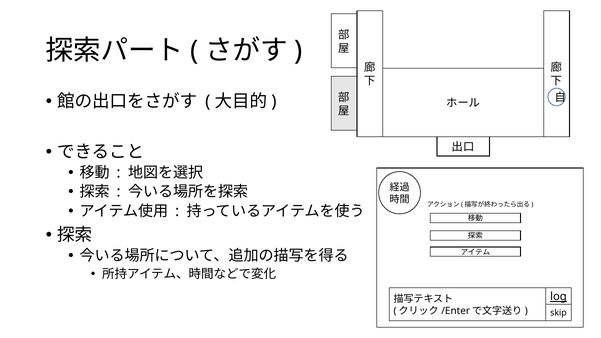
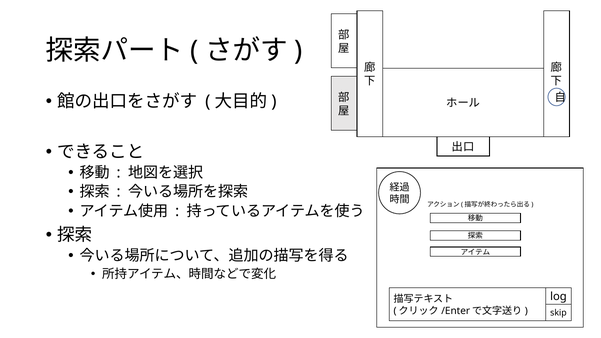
log underline: present -> none (558, 297)
